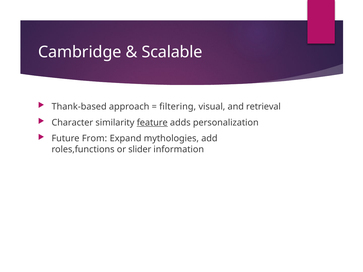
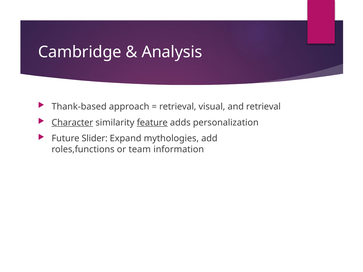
Scalable: Scalable -> Analysis (172, 52)
filtering: filtering -> retrieval (178, 107)
Character underline: none -> present (72, 123)
From: From -> Slider (95, 139)
slider: slider -> team (140, 149)
